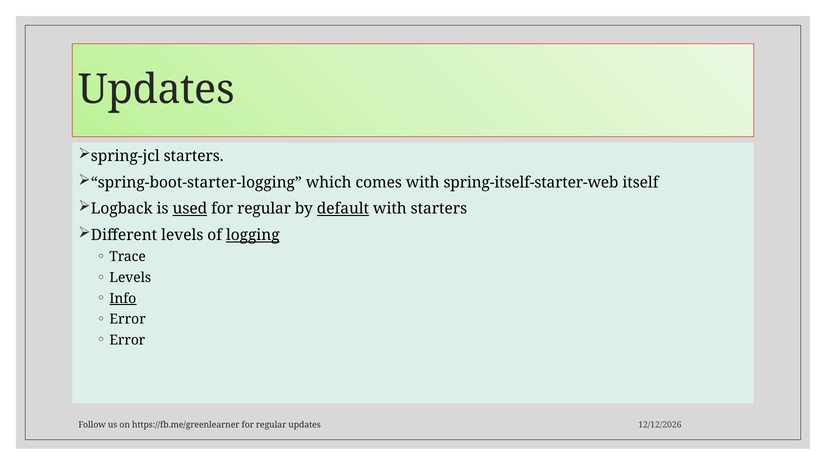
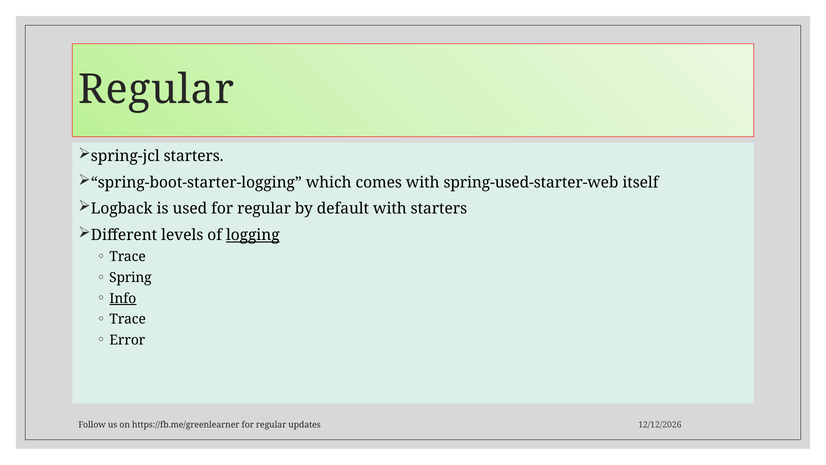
Updates: Updates -> Regular (156, 90)
spring-itself-starter-web: spring-itself-starter-web -> spring-used-starter-web (531, 182)
used underline: present -> none (190, 209)
default underline: present -> none (343, 209)
Levels: Levels -> Spring (130, 277)
Error: Error -> Trace (128, 319)
